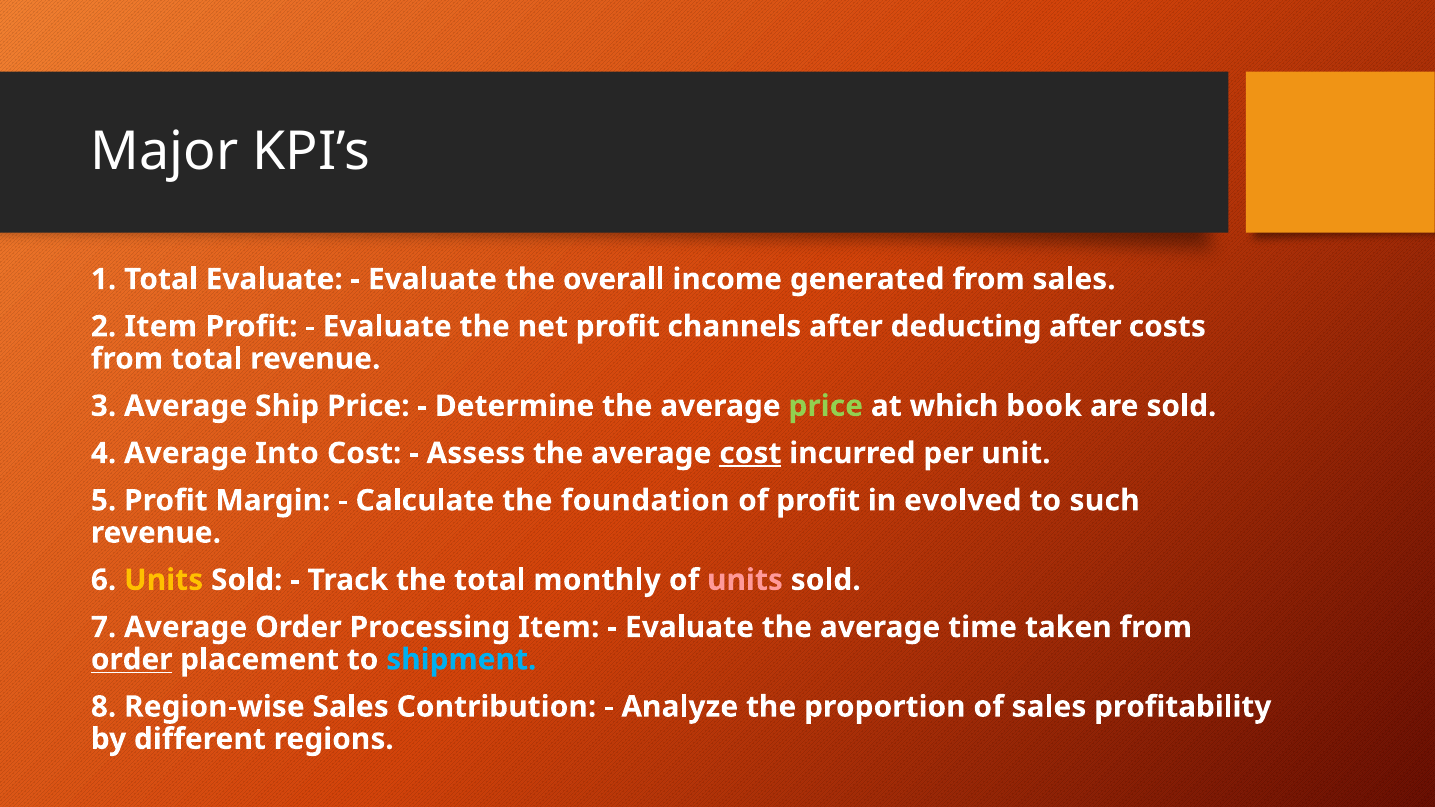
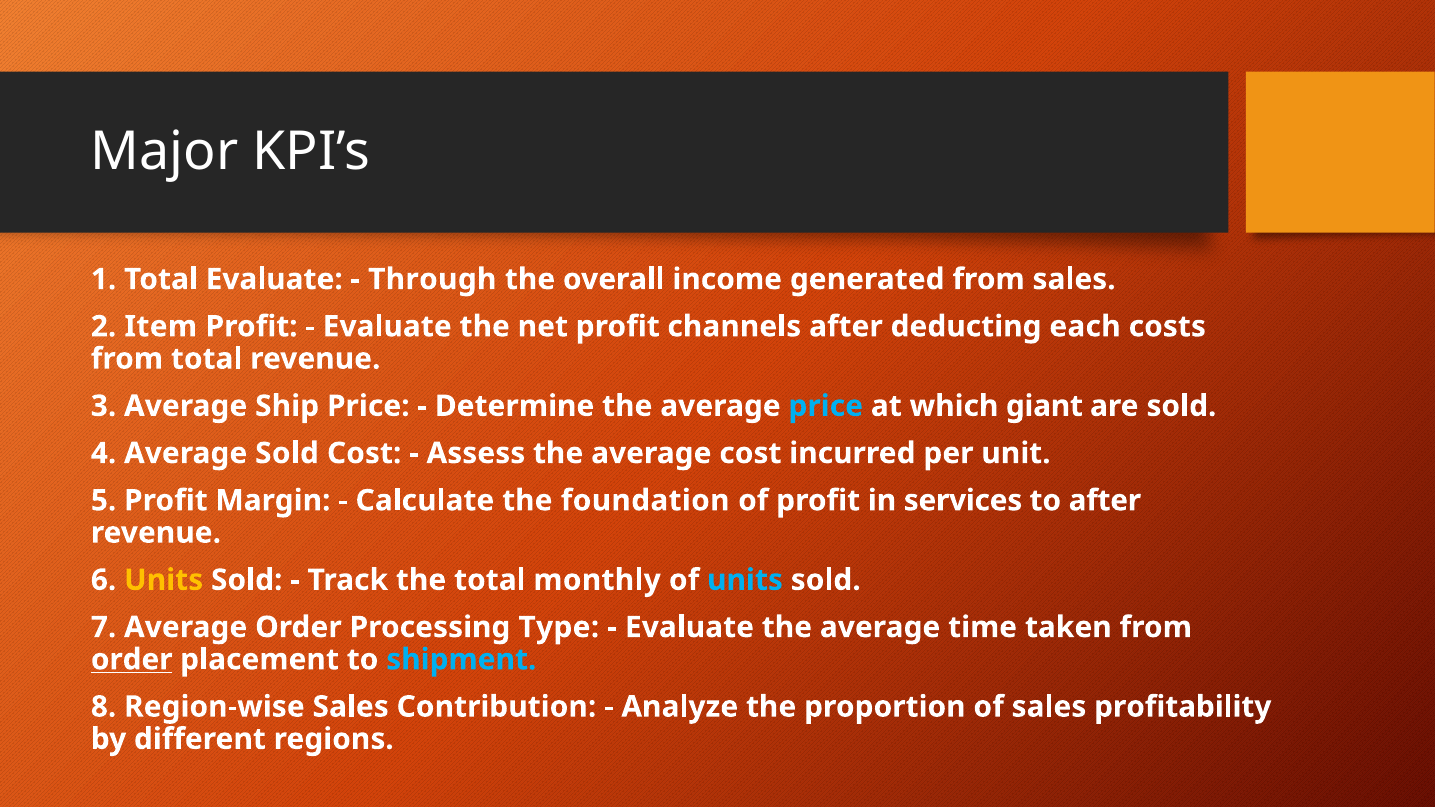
Evaluate: Evaluate -> Through (432, 279)
deducting after: after -> each (1085, 327)
price colour: light green -> light blue (826, 406)
book: book -> giant (1044, 406)
Average Into: Into -> Sold (287, 453)
cost underline: present -> none (750, 453)
evolved: evolved -> services (963, 501)
to such: such -> after (1105, 501)
units colour: pink -> light blue (745, 580)
Processing Item: Item -> Type (559, 627)
